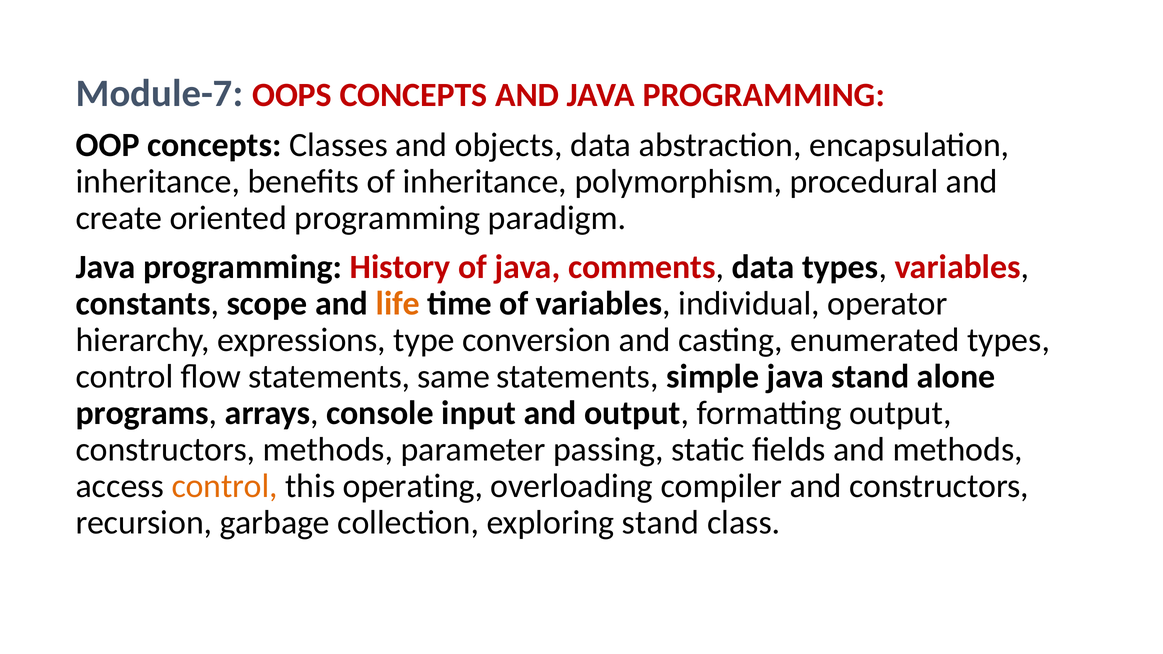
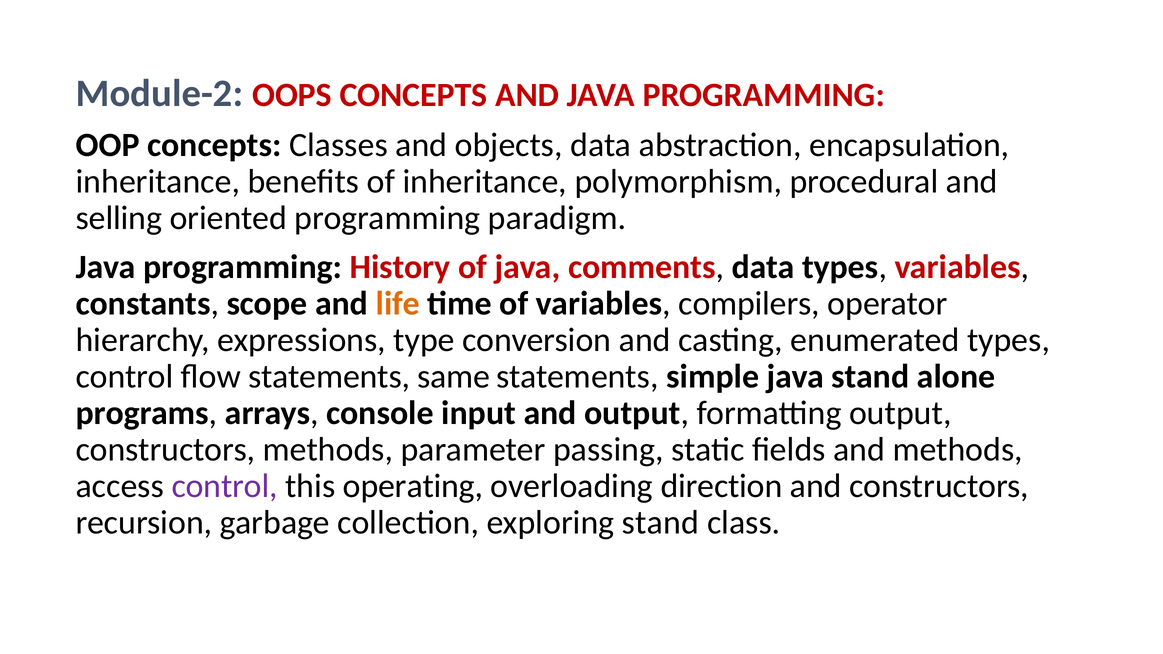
Module-7: Module-7 -> Module-2 (159, 94)
create: create -> selling (119, 218)
individual: individual -> compilers (749, 303)
control colour: orange -> purple (225, 486)
compiler: compiler -> direction (721, 486)
